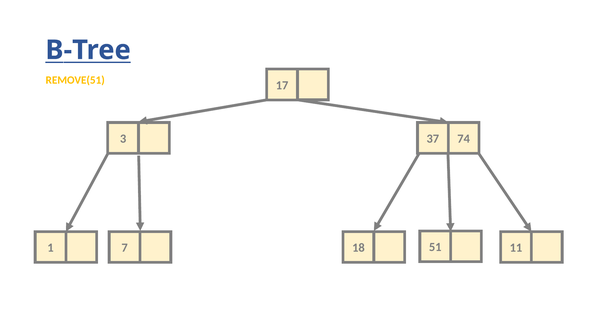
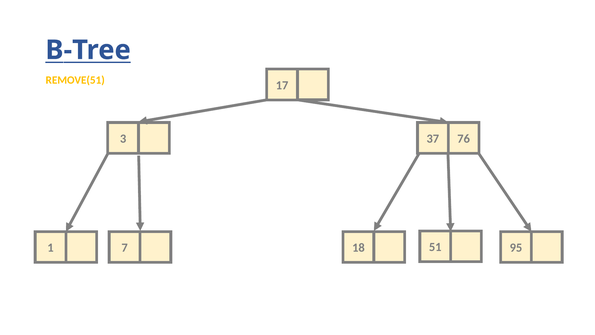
74: 74 -> 76 (464, 139)
11: 11 -> 95 (516, 248)
